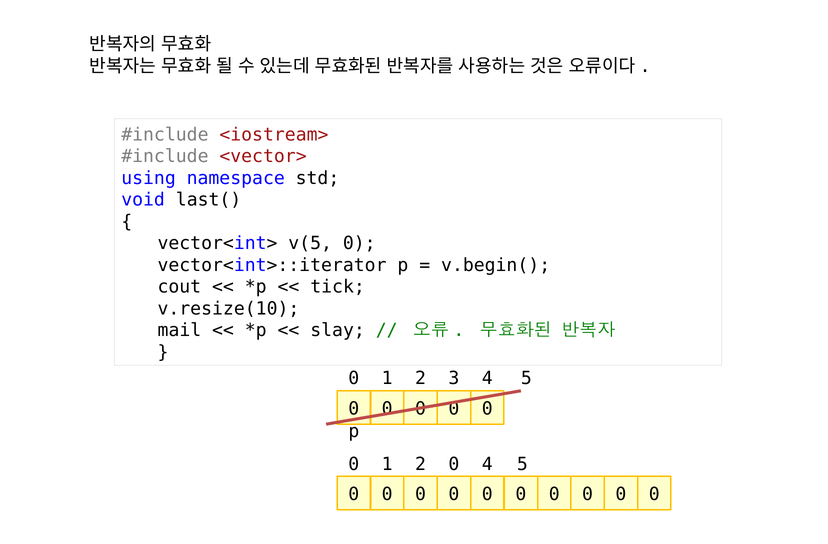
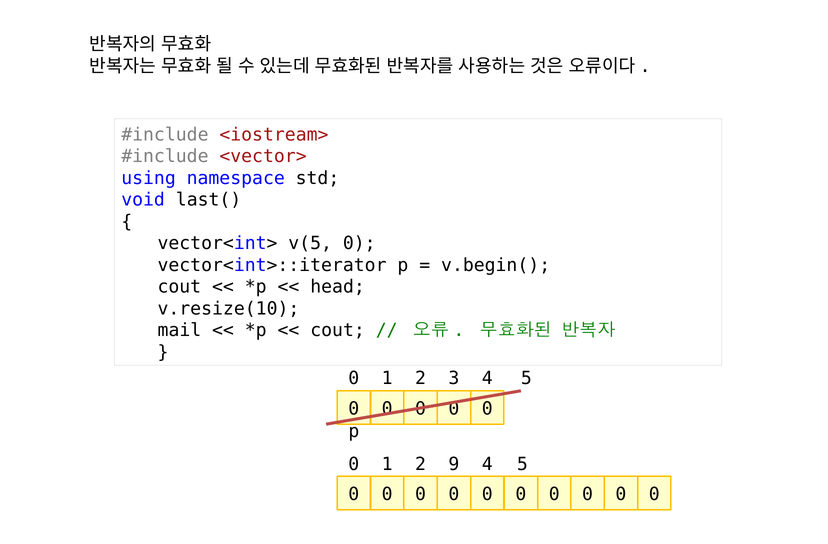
tick: tick -> head (338, 287)
slay: slay -> cout (338, 330)
2 0: 0 -> 9 (454, 464)
